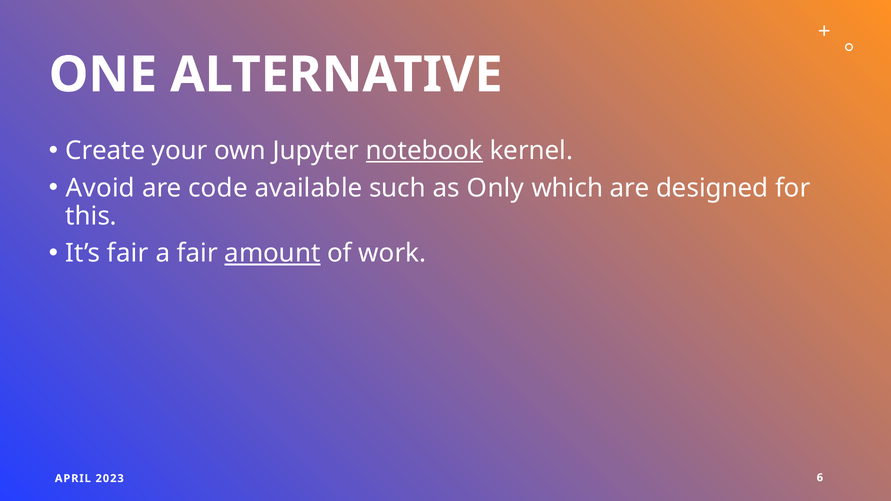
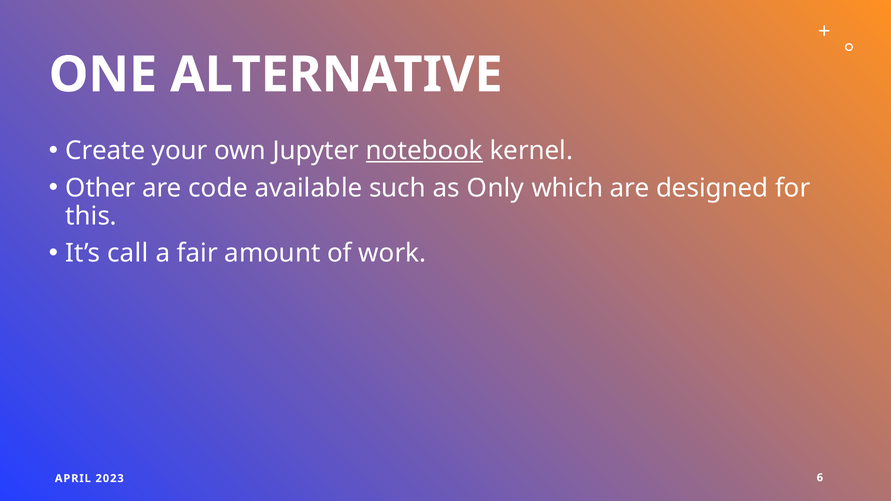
Avoid: Avoid -> Other (101, 188)
It’s fair: fair -> call (128, 253)
amount underline: present -> none (272, 253)
